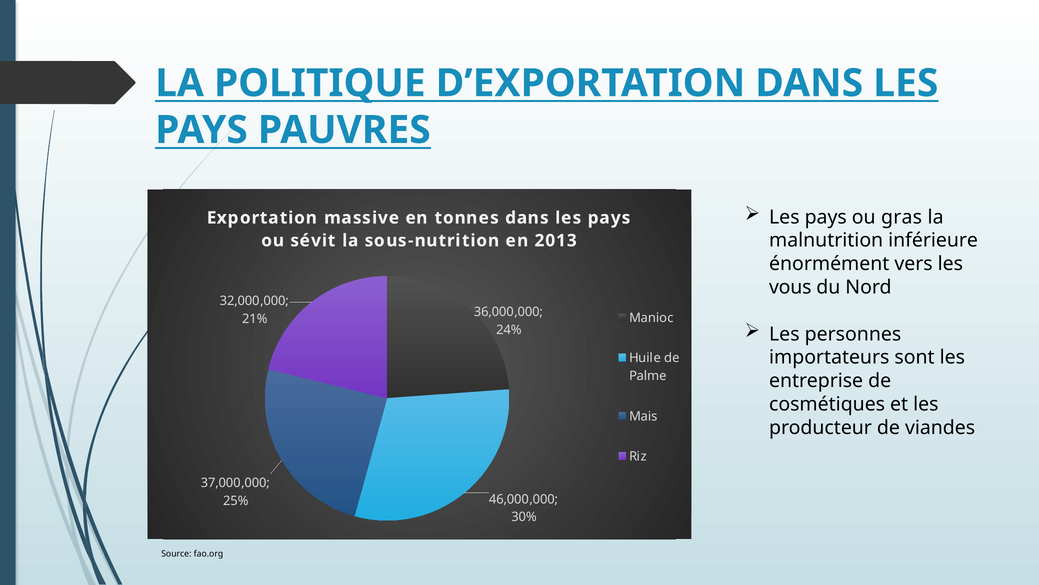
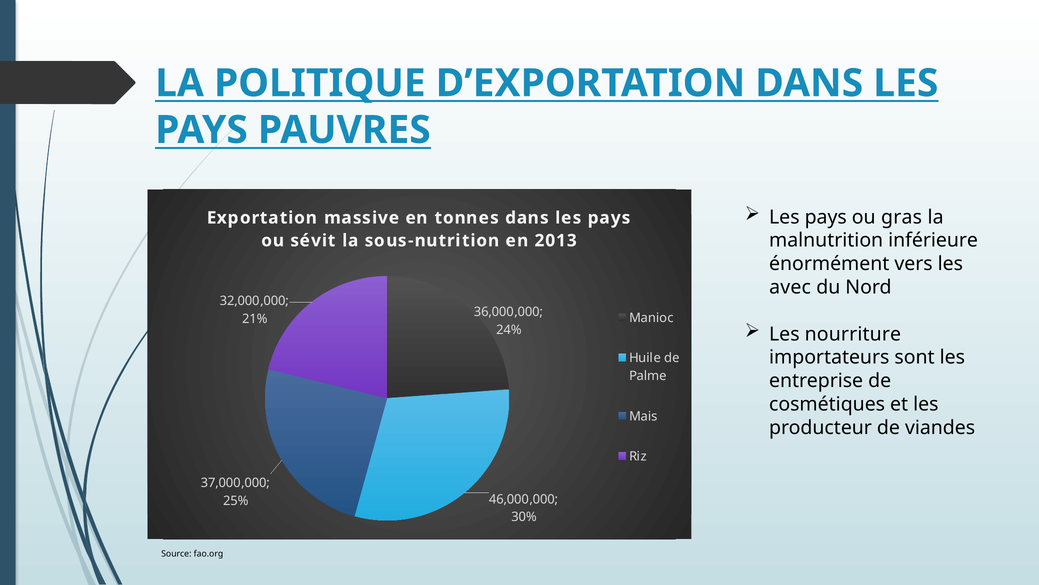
vous: vous -> avec (790, 287)
personnes: personnes -> nourriture (853, 334)
